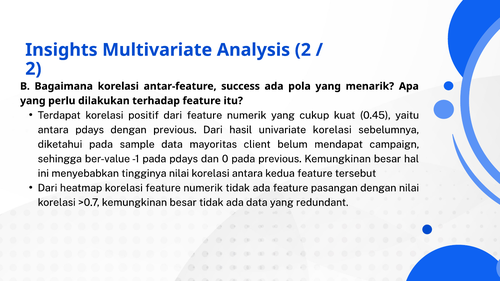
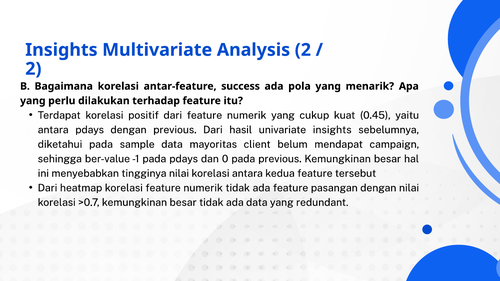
univariate korelasi: korelasi -> insights (332, 130)
